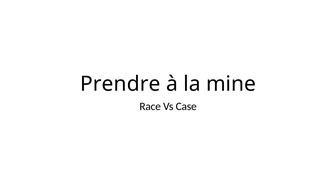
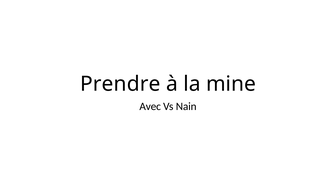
Race: Race -> Avec (150, 107)
Case: Case -> Nain (186, 107)
